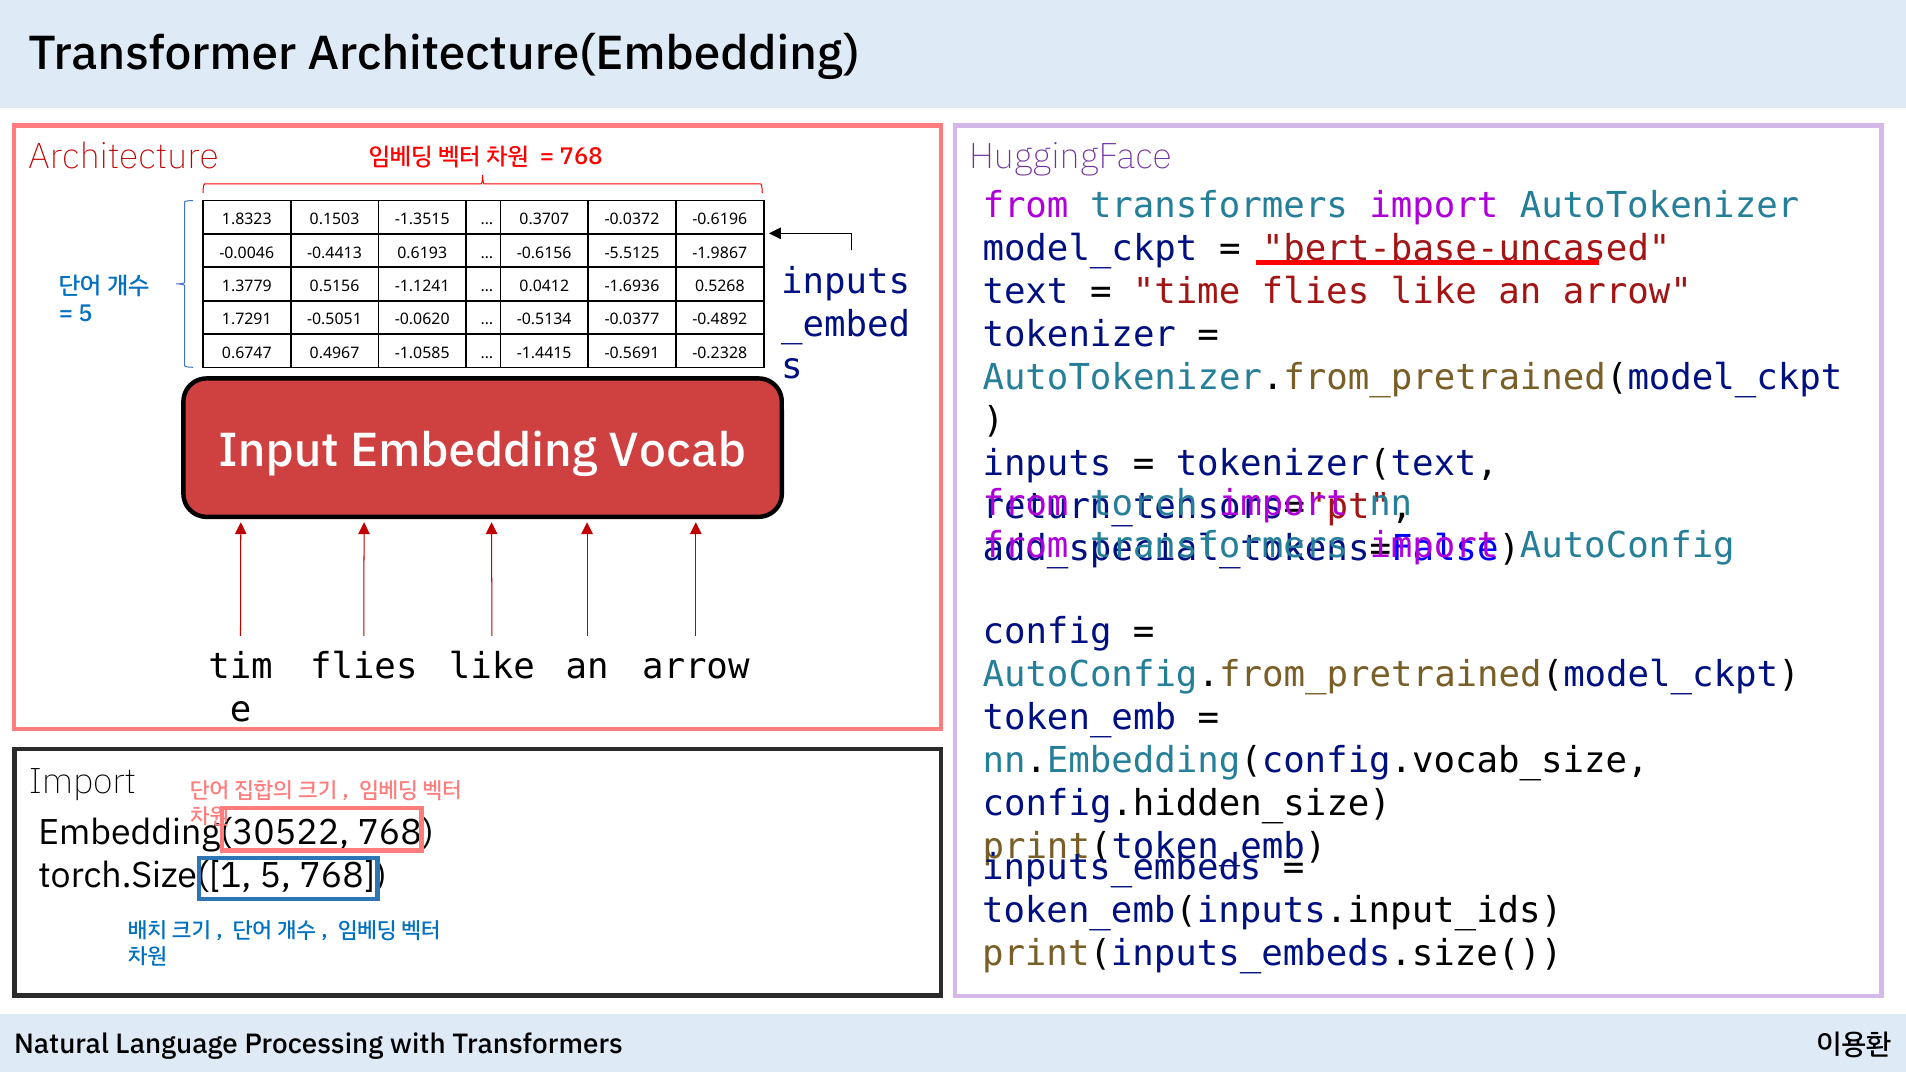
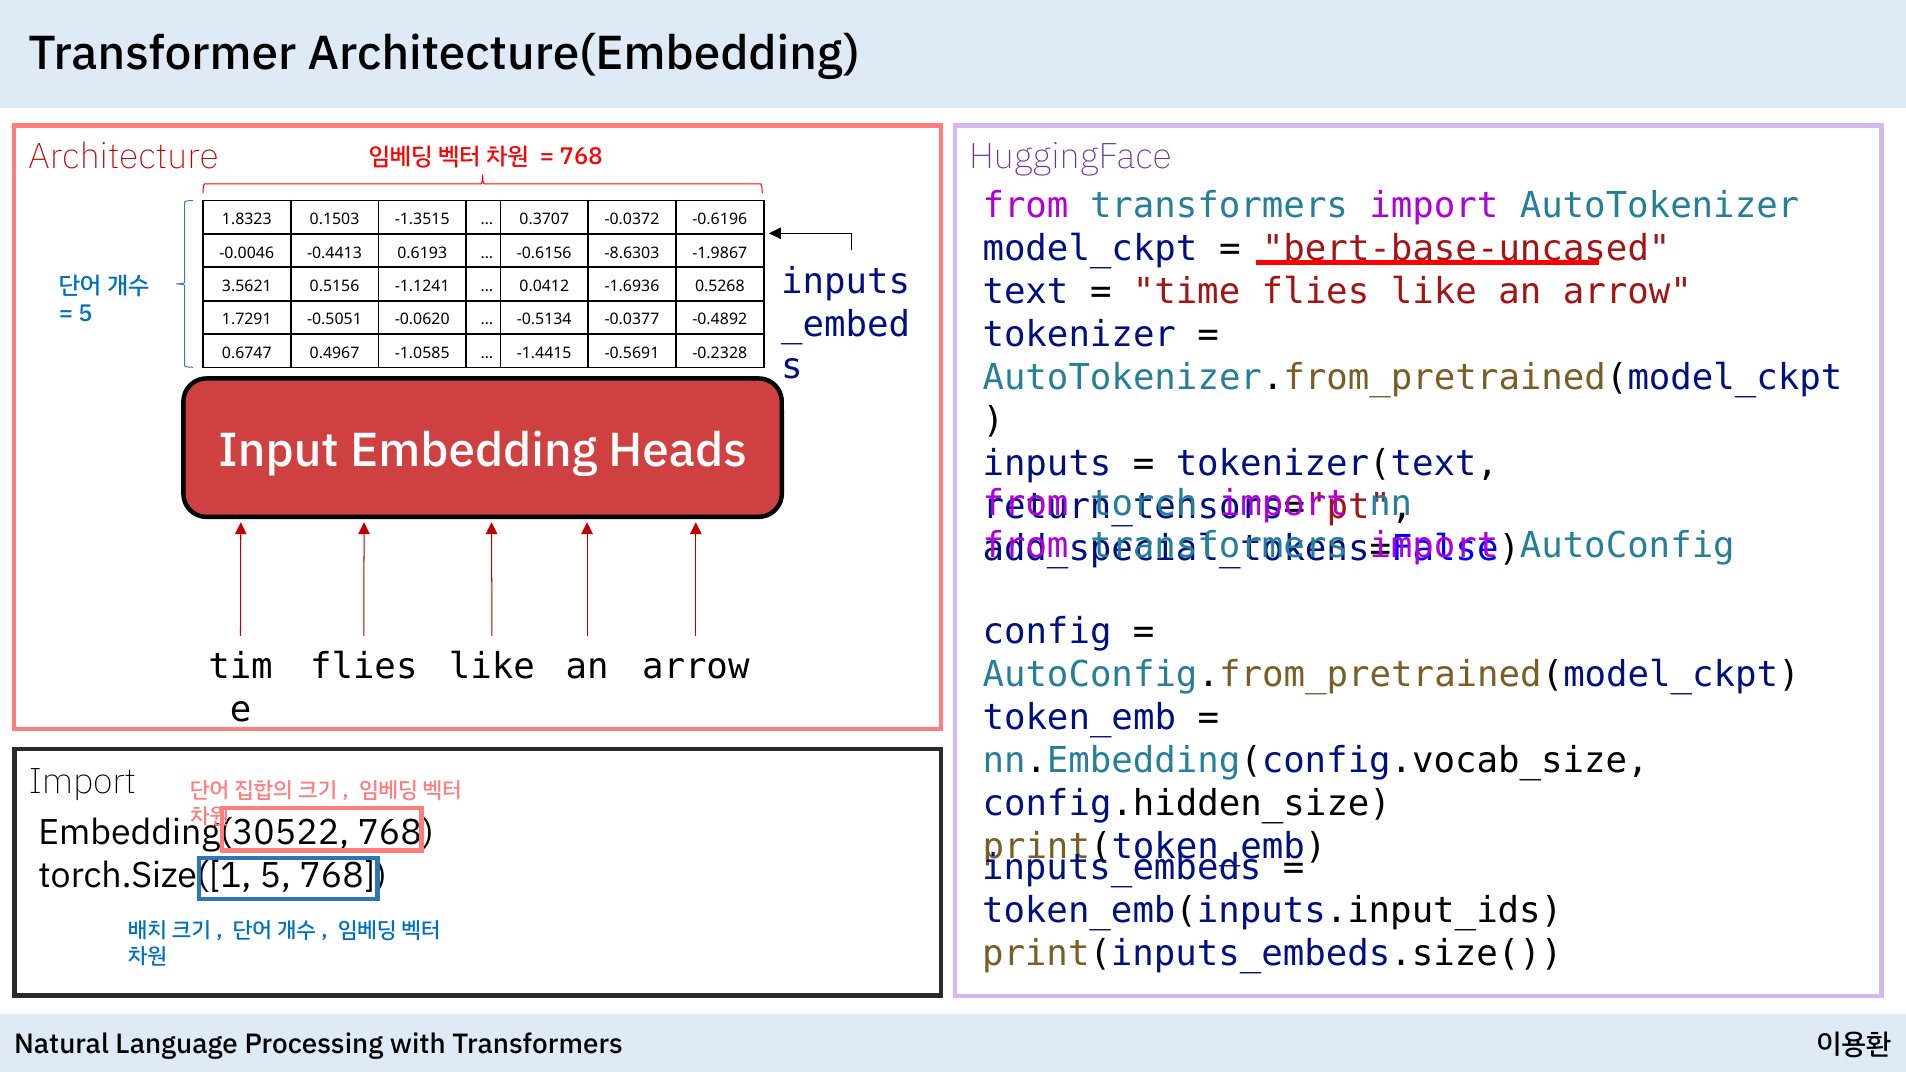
-5.5125: -5.5125 -> -8.6303 (632, 253)
1.3779: 1.3779 -> 3.5621 (247, 286)
Vocab: Vocab -> Heads (678, 451)
